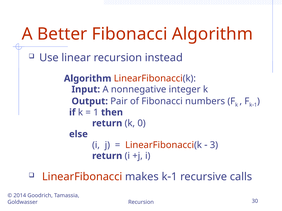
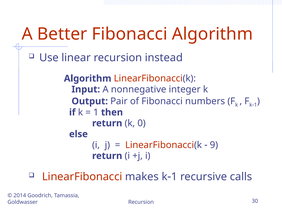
3: 3 -> 9 (214, 145)
